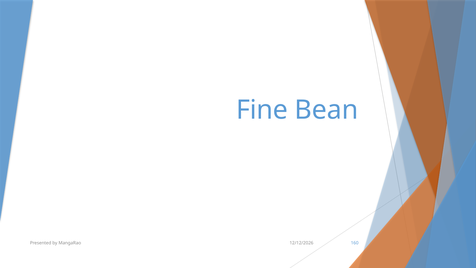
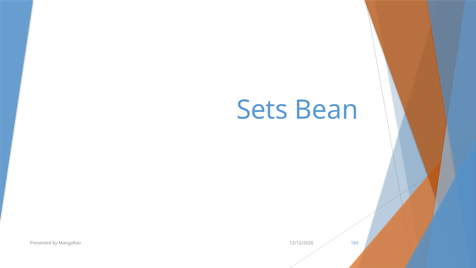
Fine: Fine -> Sets (262, 110)
